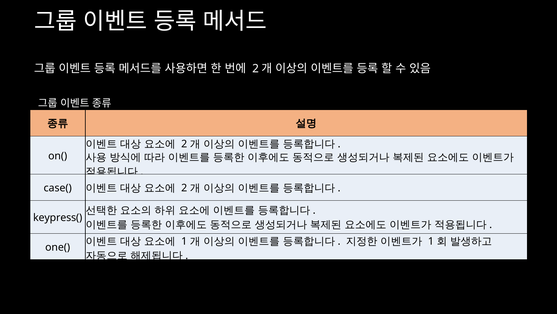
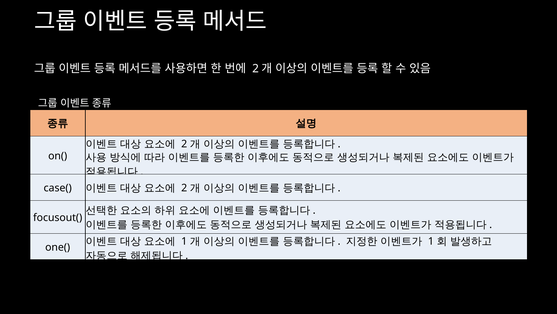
keypress(: keypress( -> focusout( (58, 217)
